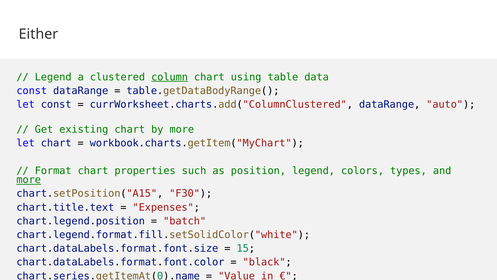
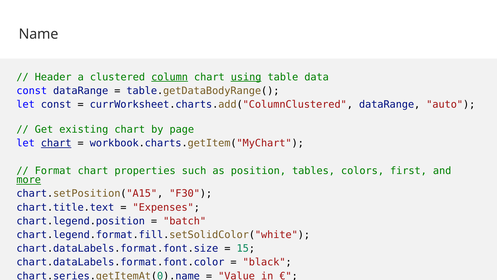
Either: Either -> Name (38, 34)
Legend: Legend -> Header (53, 77)
using underline: none -> present (246, 77)
by more: more -> page (182, 129)
chart underline: none -> present (56, 143)
position legend: legend -> tables (314, 170)
types: types -> first (408, 170)
